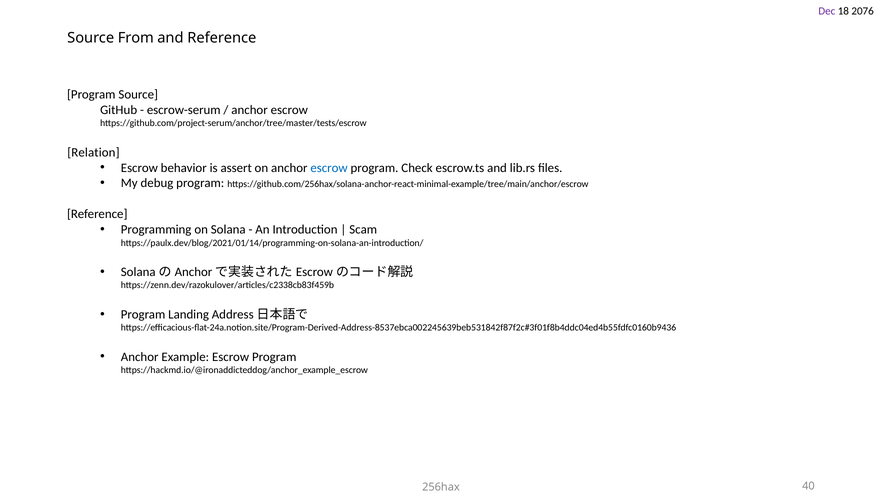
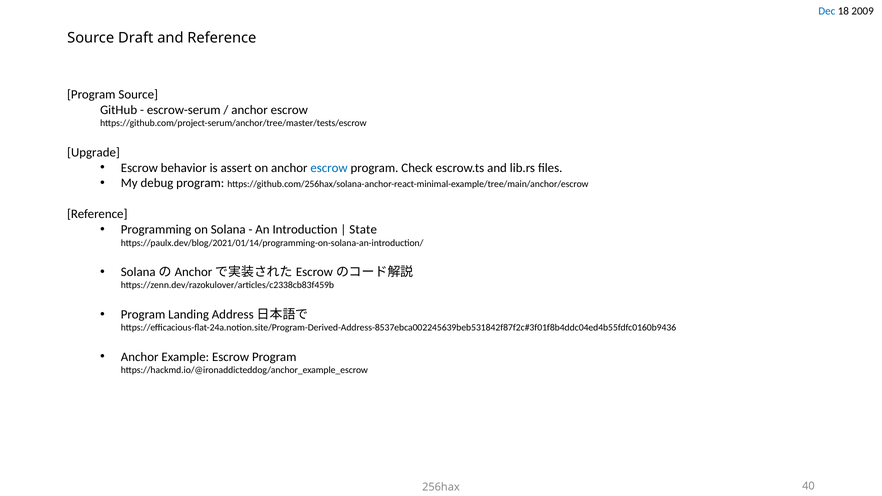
Dec colour: purple -> blue (827, 11)
2076: 2076 -> 2009 (863, 11)
From: From -> Draft (136, 38)
Relation: Relation -> Upgrade (93, 152)
Scam: Scam -> State (363, 230)
